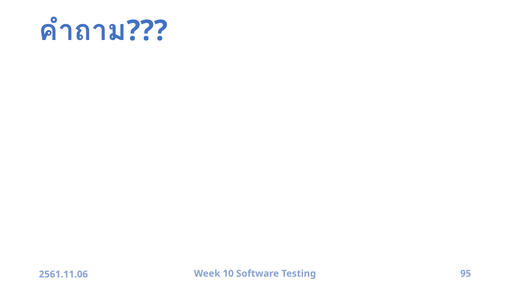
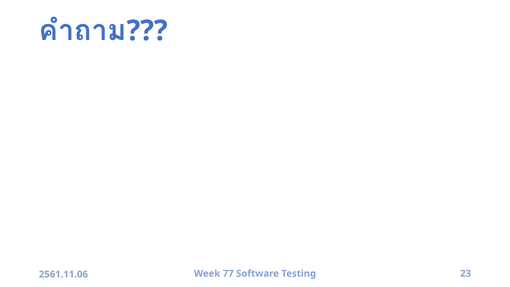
10: 10 -> 77 (228, 273)
95: 95 -> 23 (466, 273)
